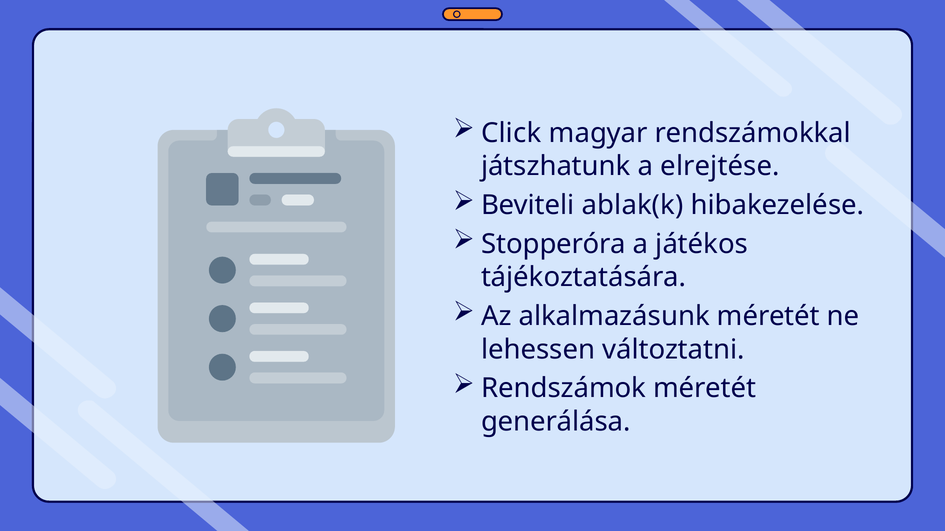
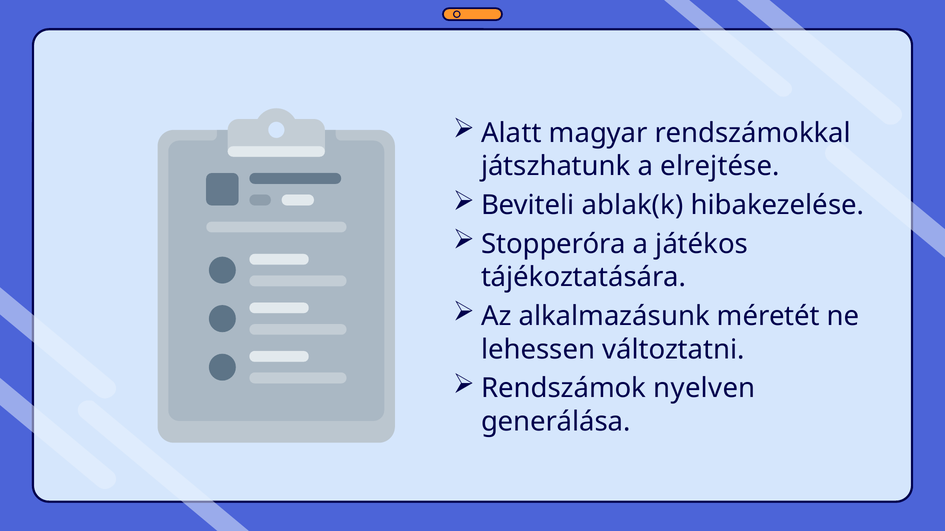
Click: Click -> Alatt (511, 133)
Rendszámok méretét: méretét -> nyelven (704, 389)
